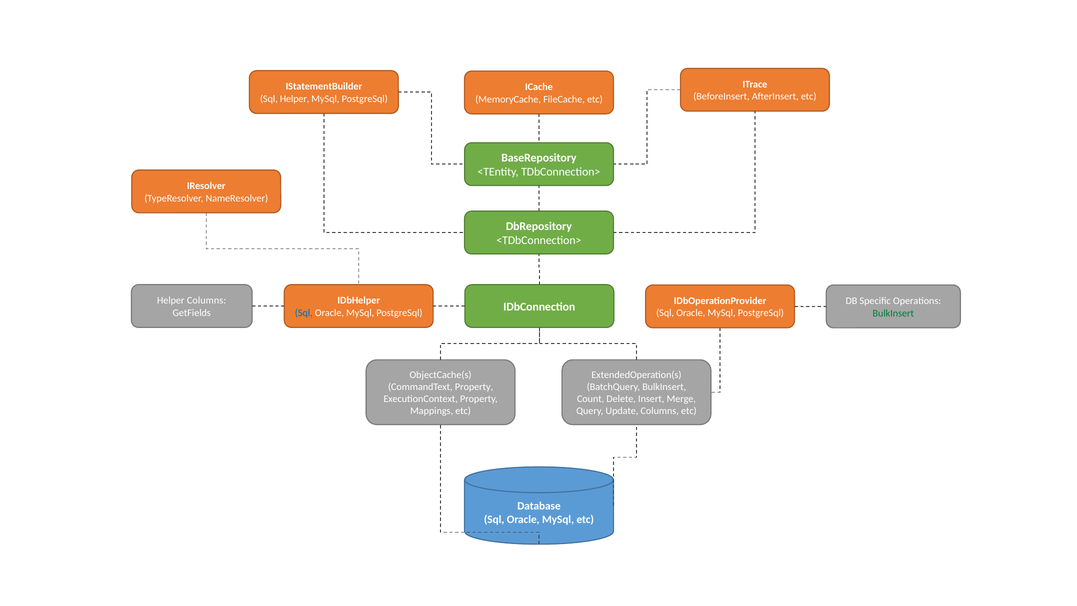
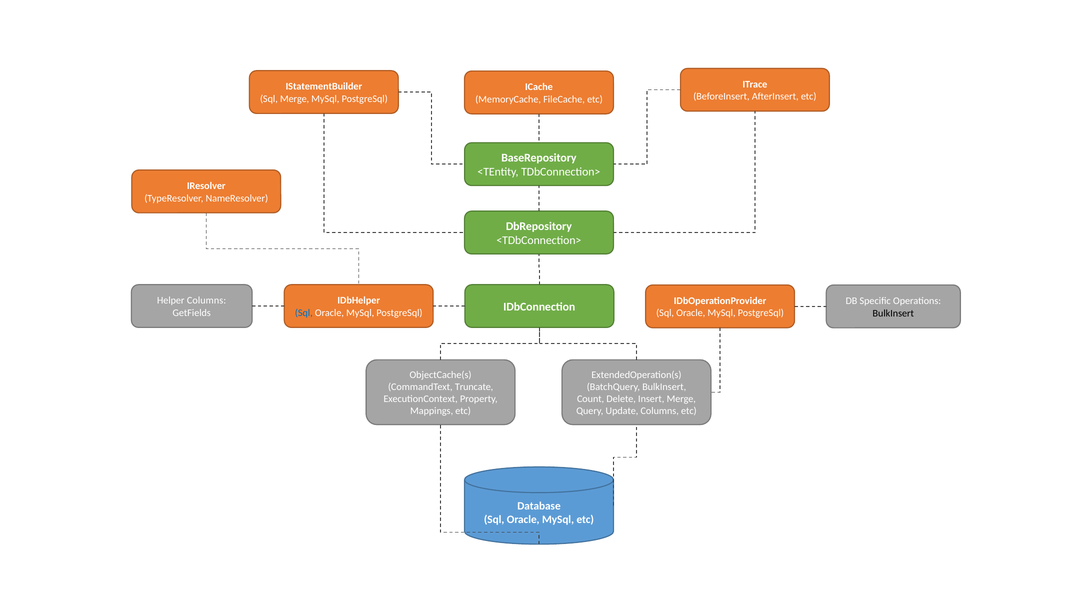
Sql Helper: Helper -> Merge (295, 99)
BulkInsert colour: green -> black (893, 313)
CommandText Property: Property -> Truncate (474, 387)
